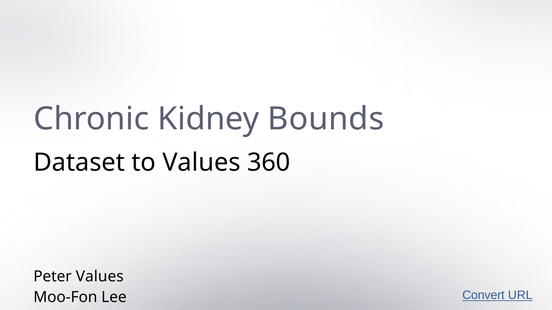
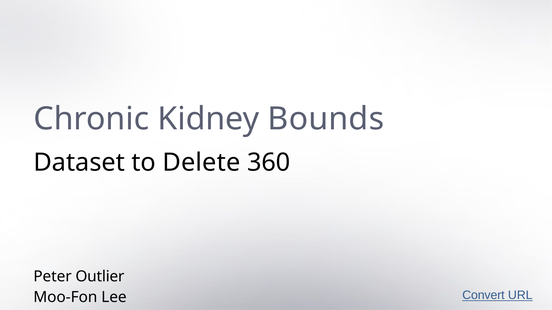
to Values: Values -> Delete (201, 163)
Peter Values: Values -> Outlier (100, 277)
